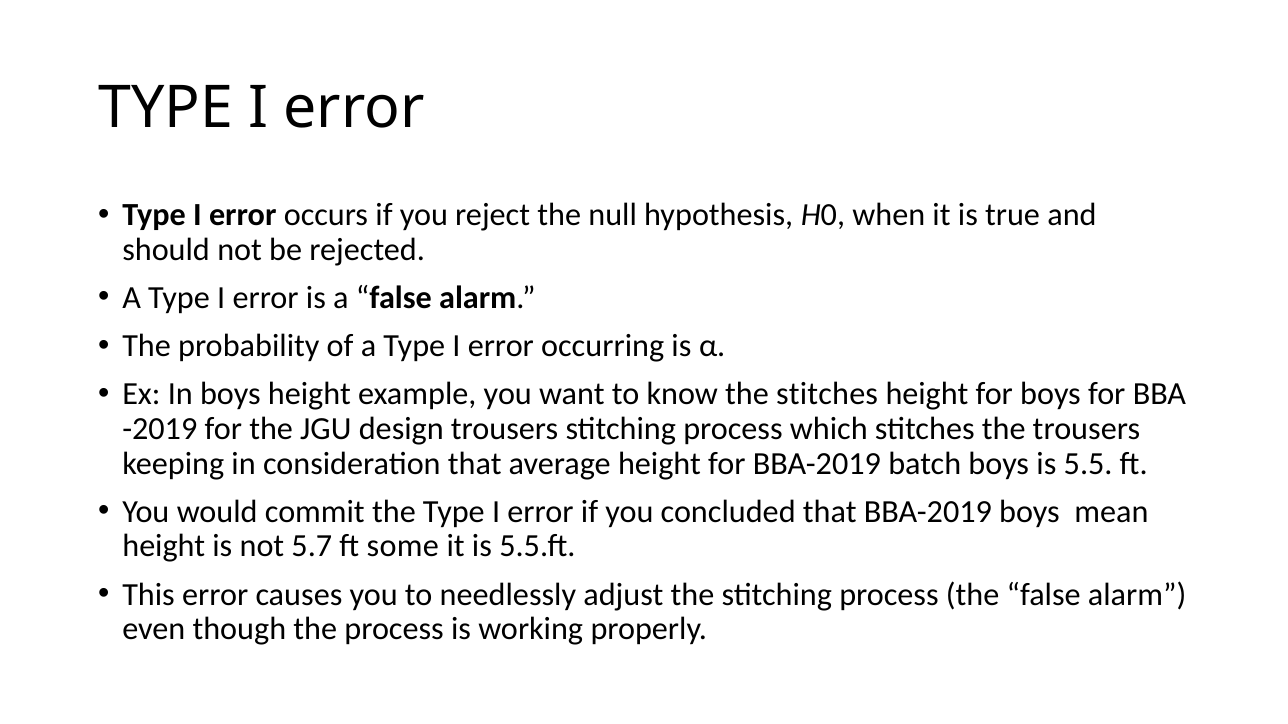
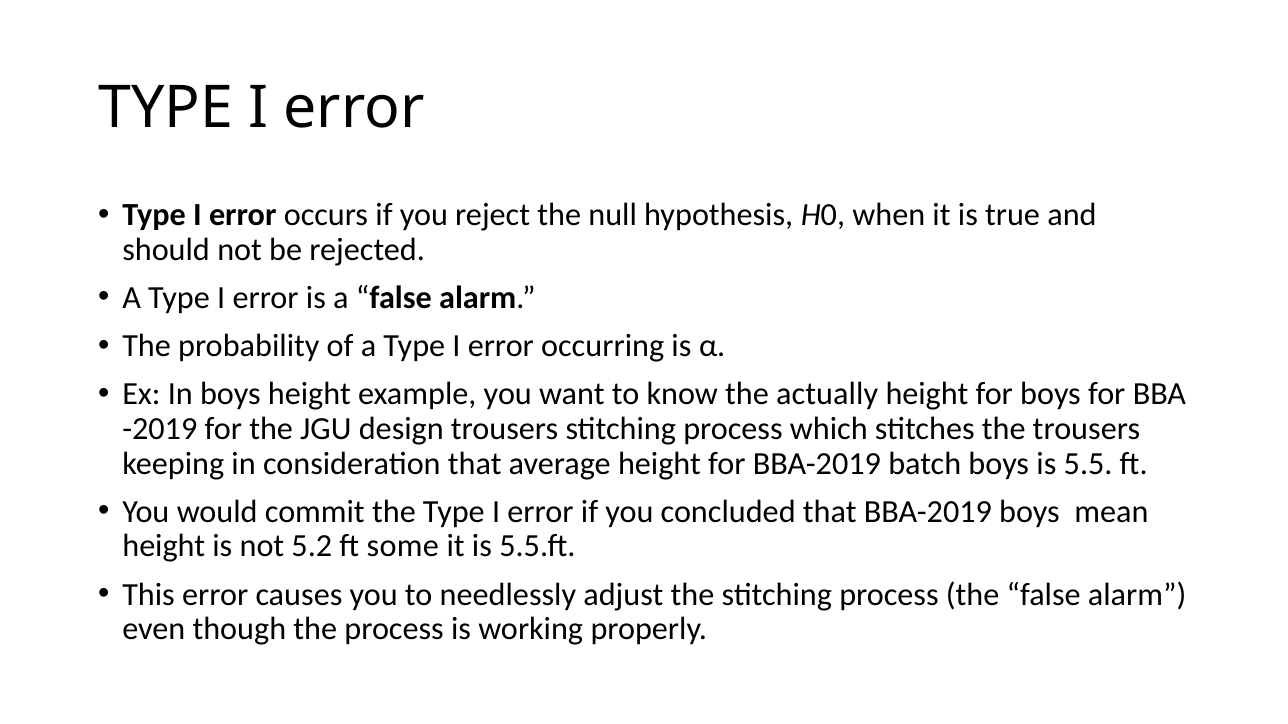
the stitches: stitches -> actually (827, 394)
5.7: 5.7 -> 5.2 (312, 547)
